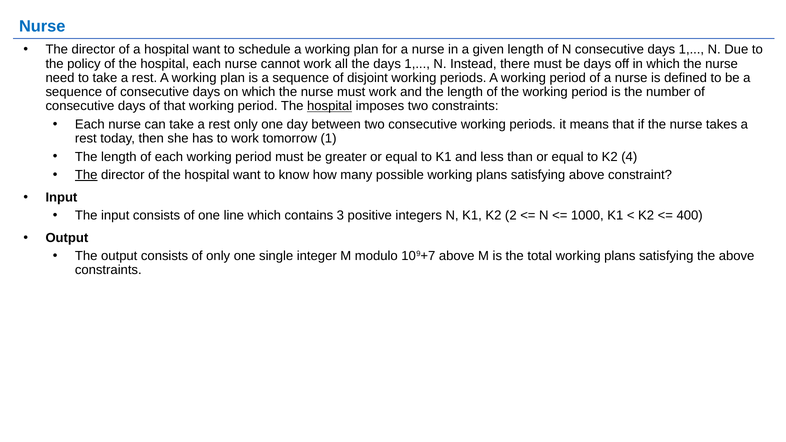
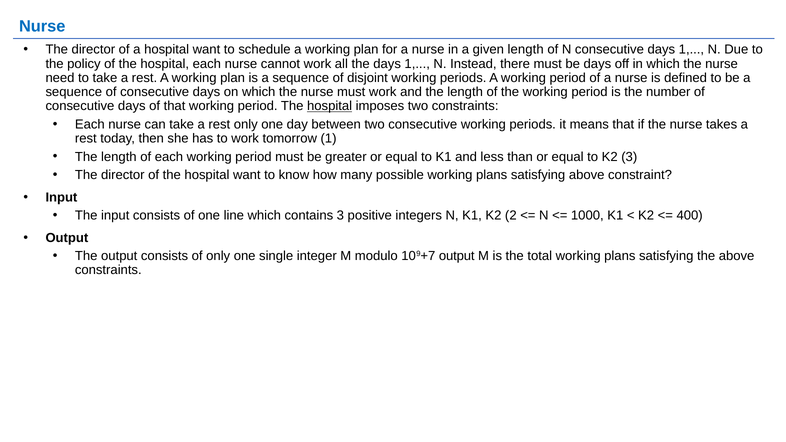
K2 4: 4 -> 3 (629, 157)
The underline: present -> none (86, 175)
109+7 above: above -> output (457, 256)
